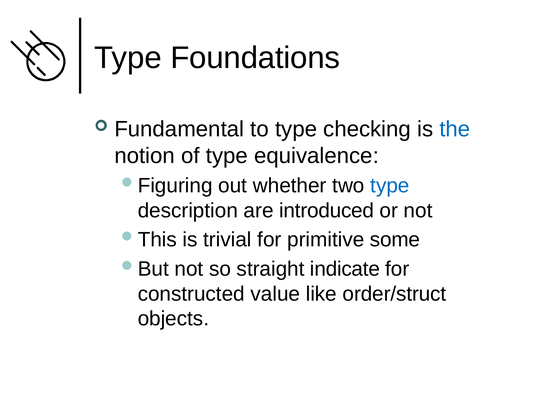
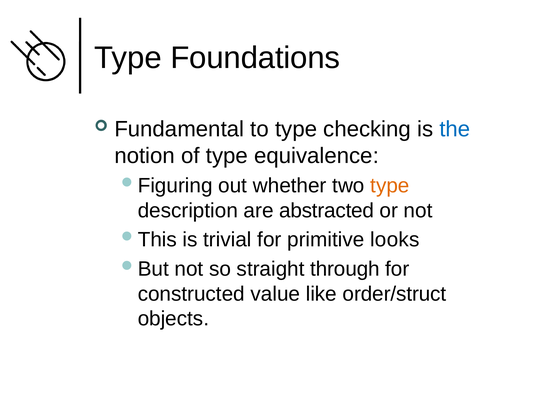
type colour: blue -> orange (390, 185)
introduced: introduced -> abstracted (327, 210)
some: some -> looks (395, 239)
indicate: indicate -> through (345, 269)
